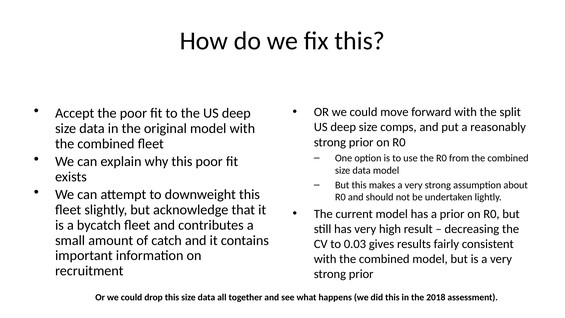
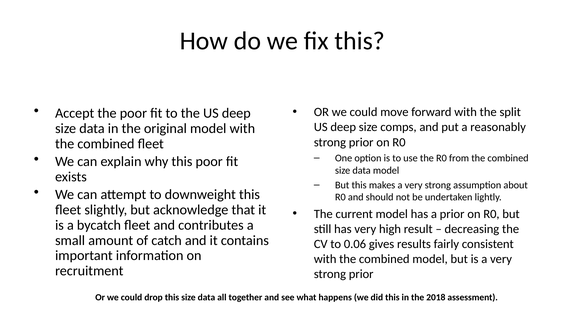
0.03: 0.03 -> 0.06 (355, 244)
